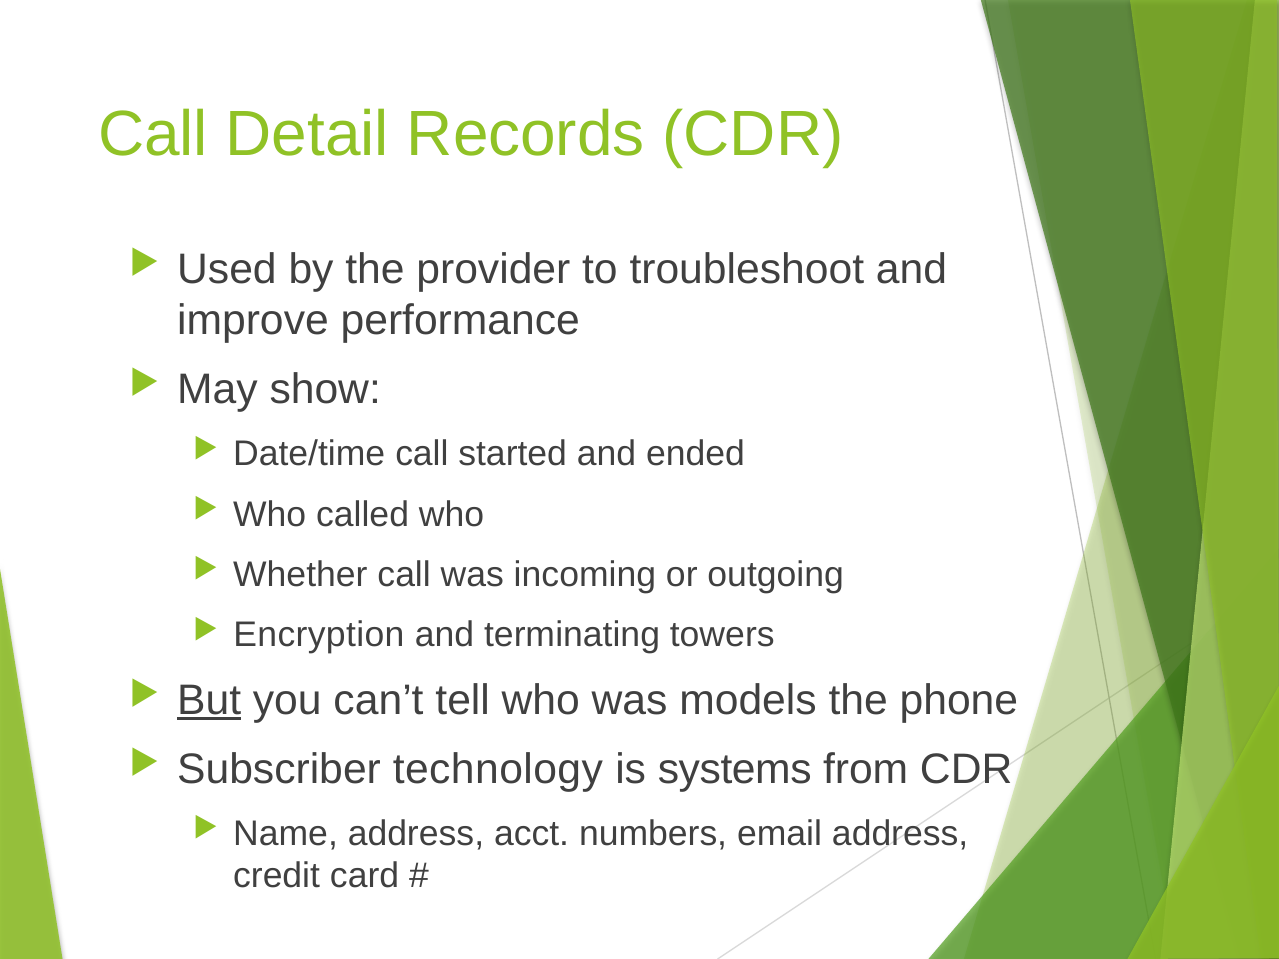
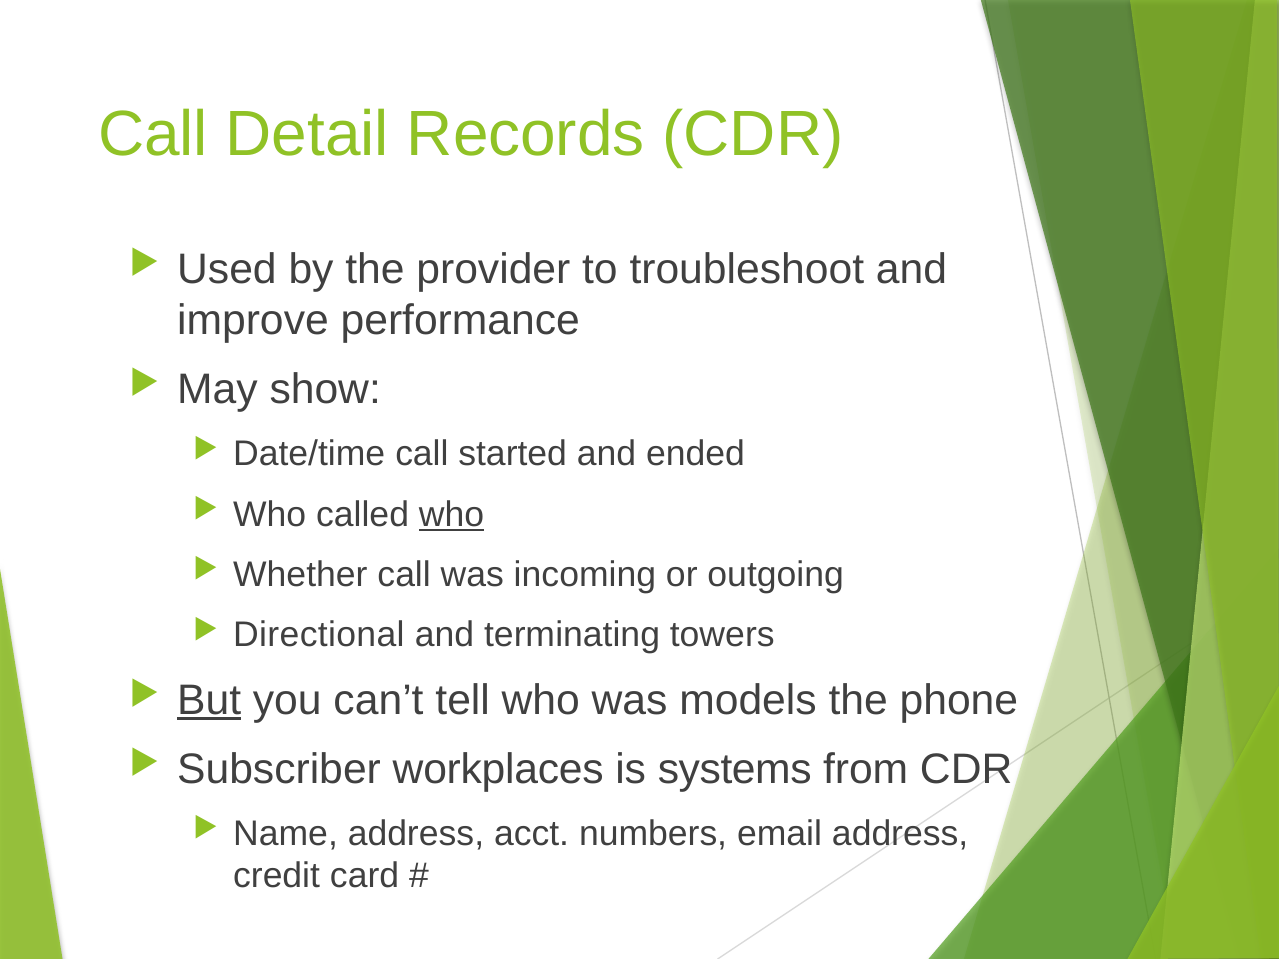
who underline: none -> present (451, 514)
Encryption: Encryption -> Directional (319, 635)
technology: technology -> workplaces (498, 769)
